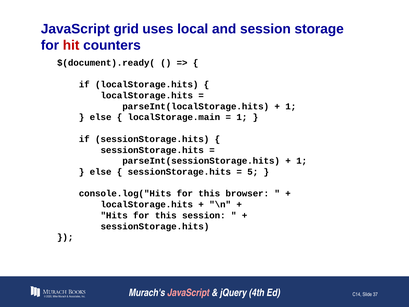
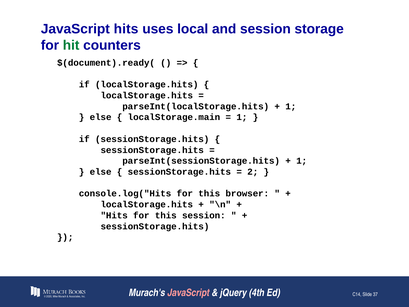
JavaScript grid: grid -> hits (126, 29)
hit colour: red -> green (71, 45)
5: 5 -> 2 (253, 172)
